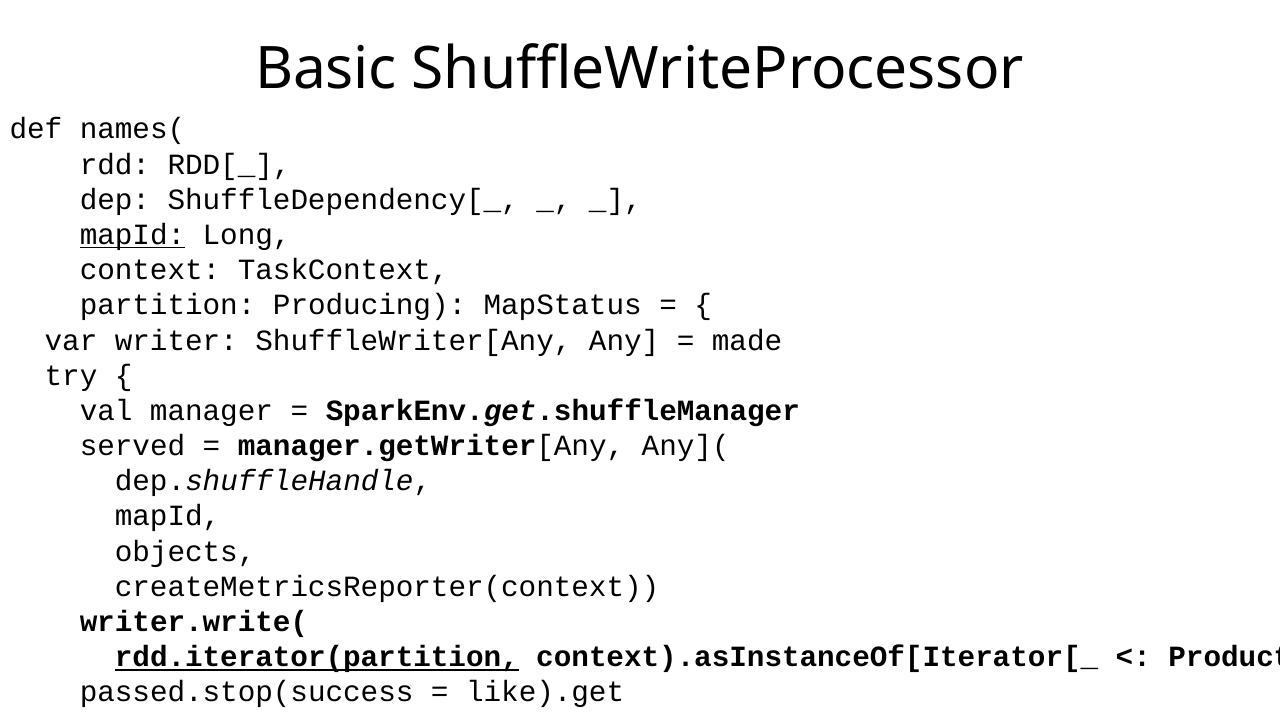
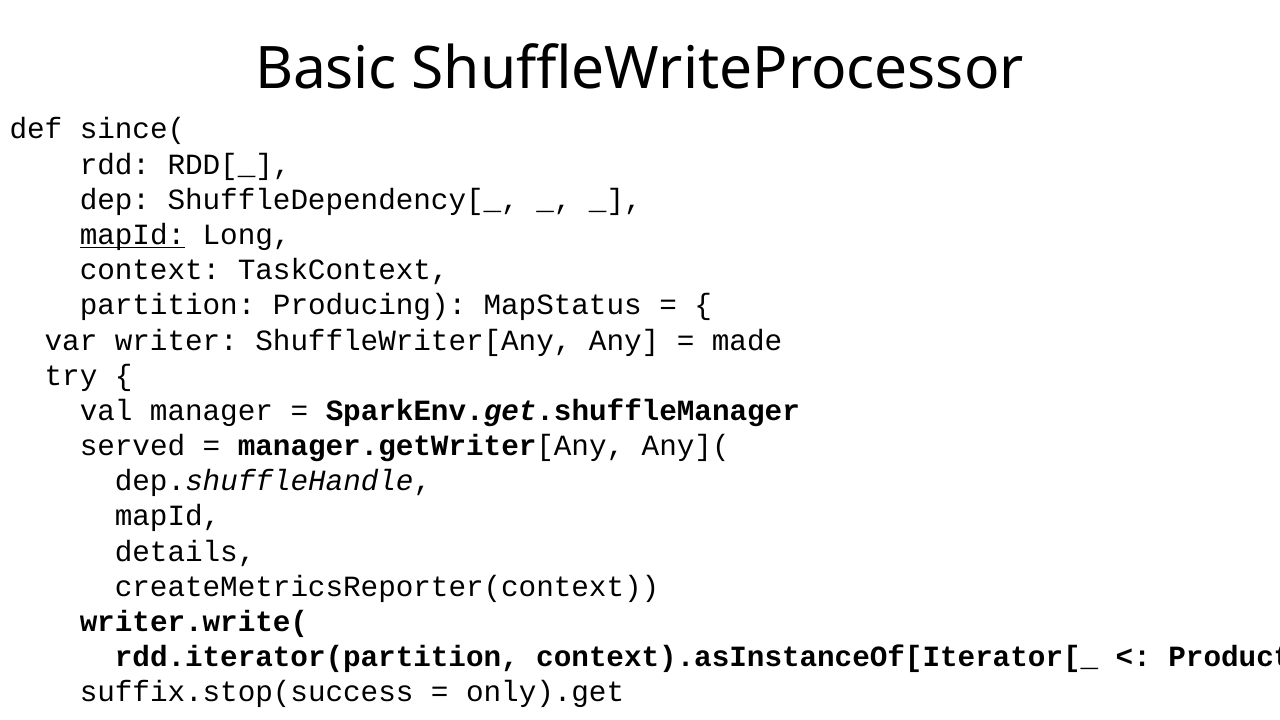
names(: names( -> since( (133, 129)
objects: objects -> details (185, 551)
rdd.iterator(partition underline: present -> none (317, 657)
passed.stop(success: passed.stop(success -> suffix.stop(success (247, 692)
like).get: like).get -> only).get (545, 692)
